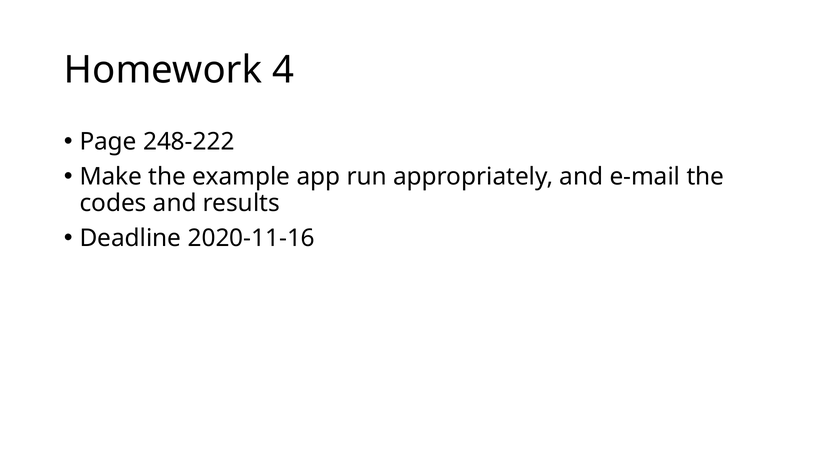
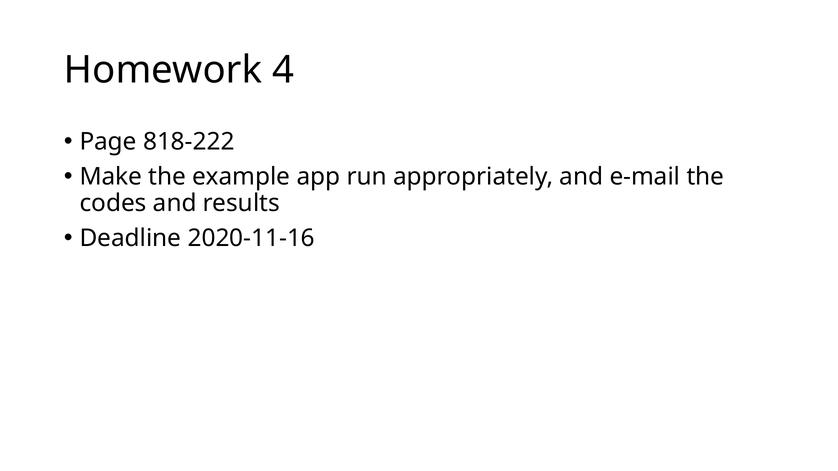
248-222: 248-222 -> 818-222 (189, 142)
